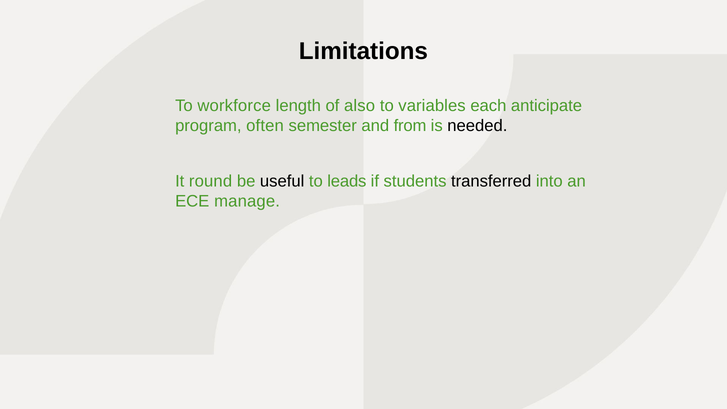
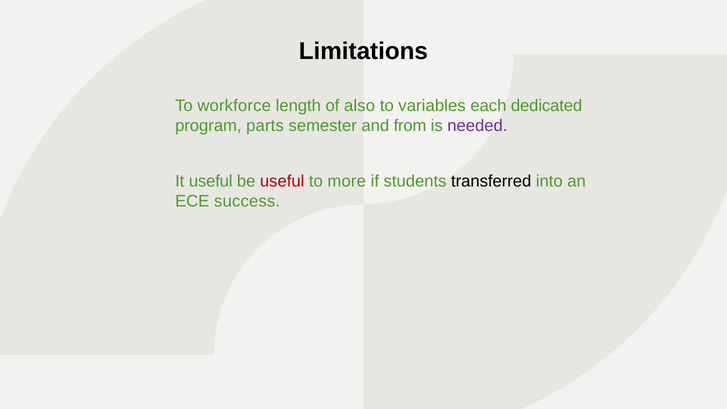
anticipate: anticipate -> dedicated (547, 106)
often: often -> parts (265, 126)
needed colour: black -> purple (477, 126)
It round: round -> useful (211, 181)
useful colour: black -> red (282, 181)
leads: leads -> more (347, 181)
manage: manage -> success (247, 201)
